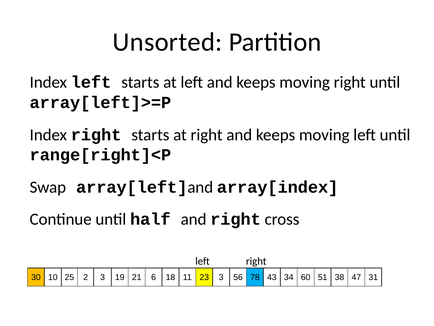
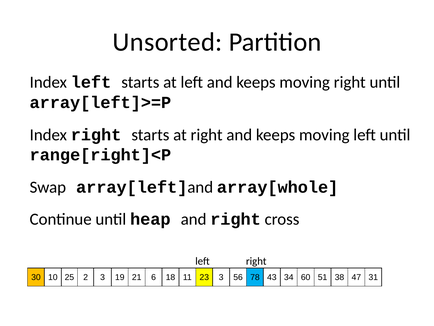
array[index: array[index -> array[whole (278, 187)
half: half -> heap (150, 219)
